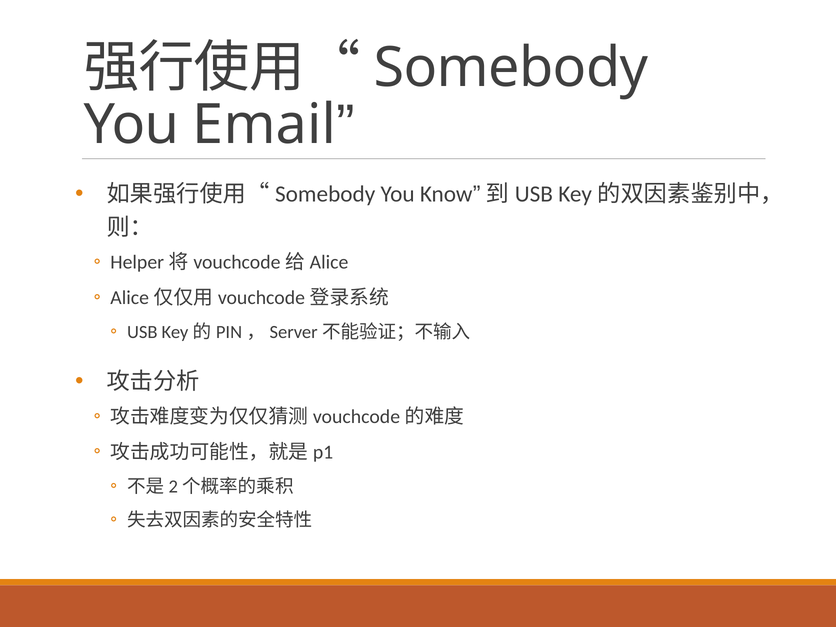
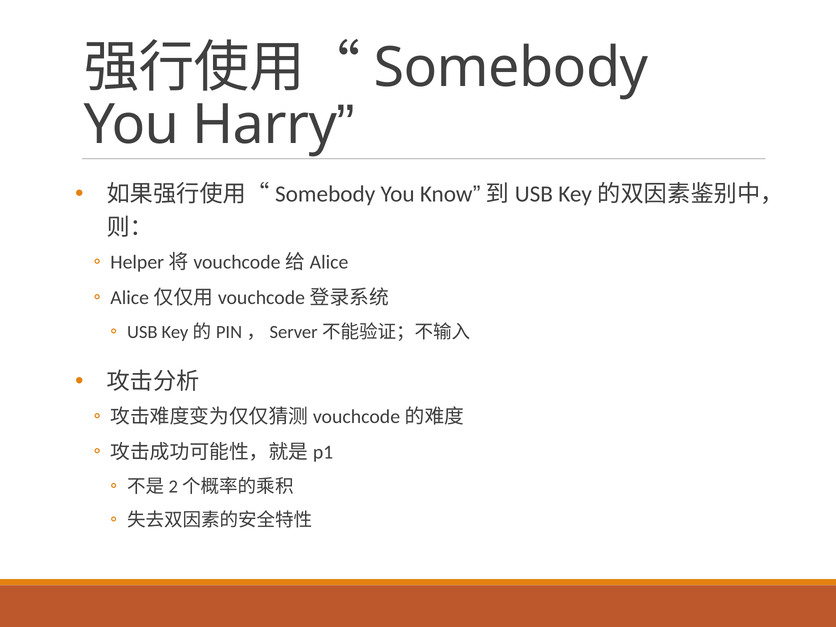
Email: Email -> Harry (265, 125)
